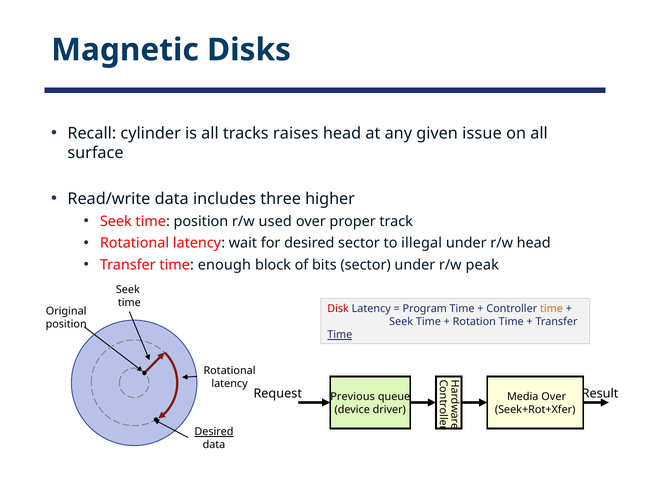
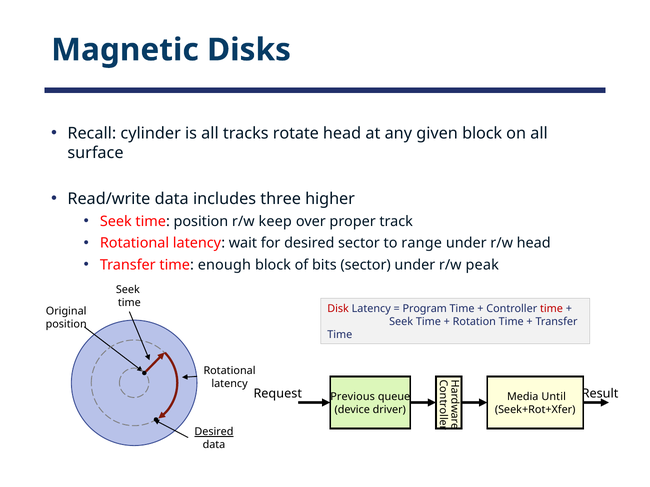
raises: raises -> rotate (296, 133)
given issue: issue -> block (482, 133)
used: used -> keep (275, 222)
illegal: illegal -> range (422, 243)
time colour: orange -> red (551, 309)
Time underline: present -> none (340, 335)
Media Over: Over -> Until (554, 397)
